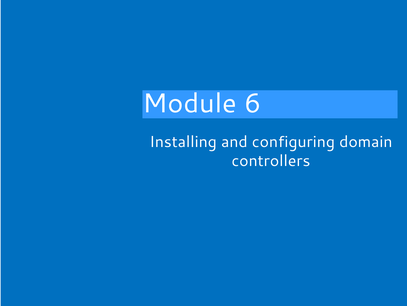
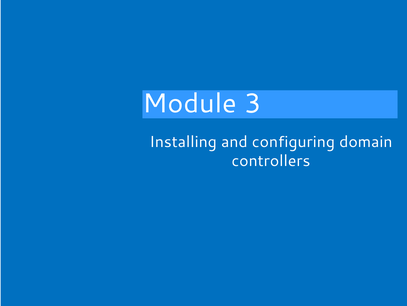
6: 6 -> 3 (253, 103)
